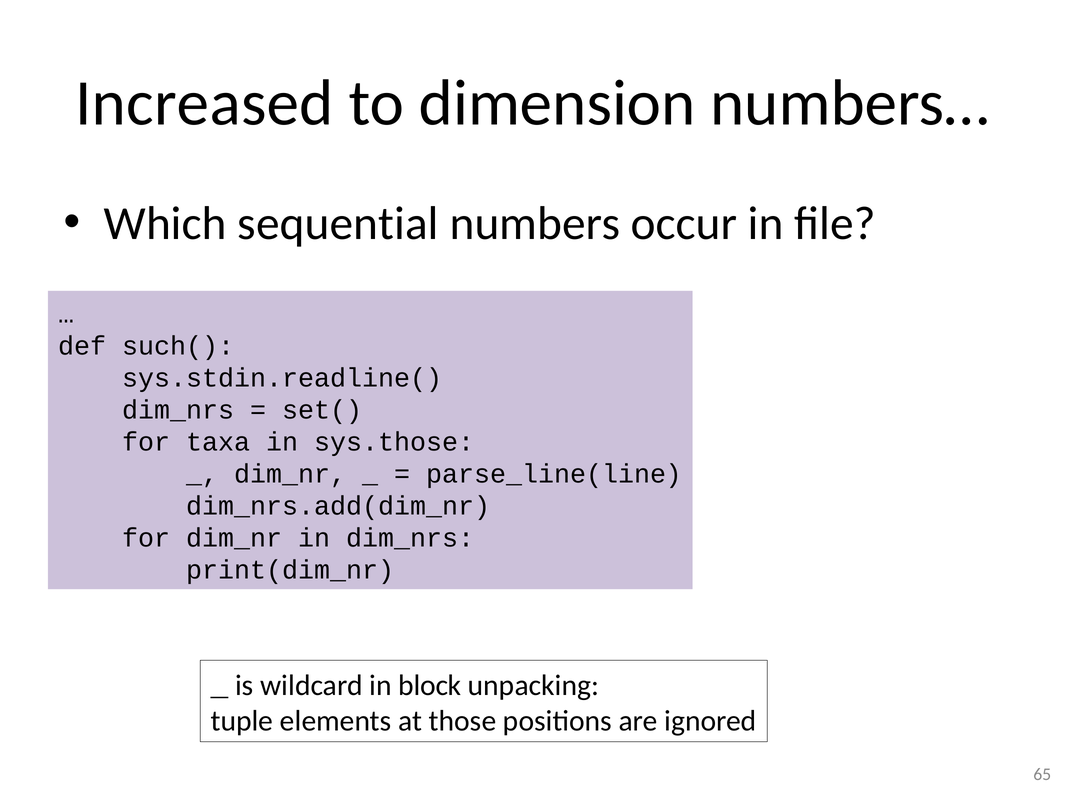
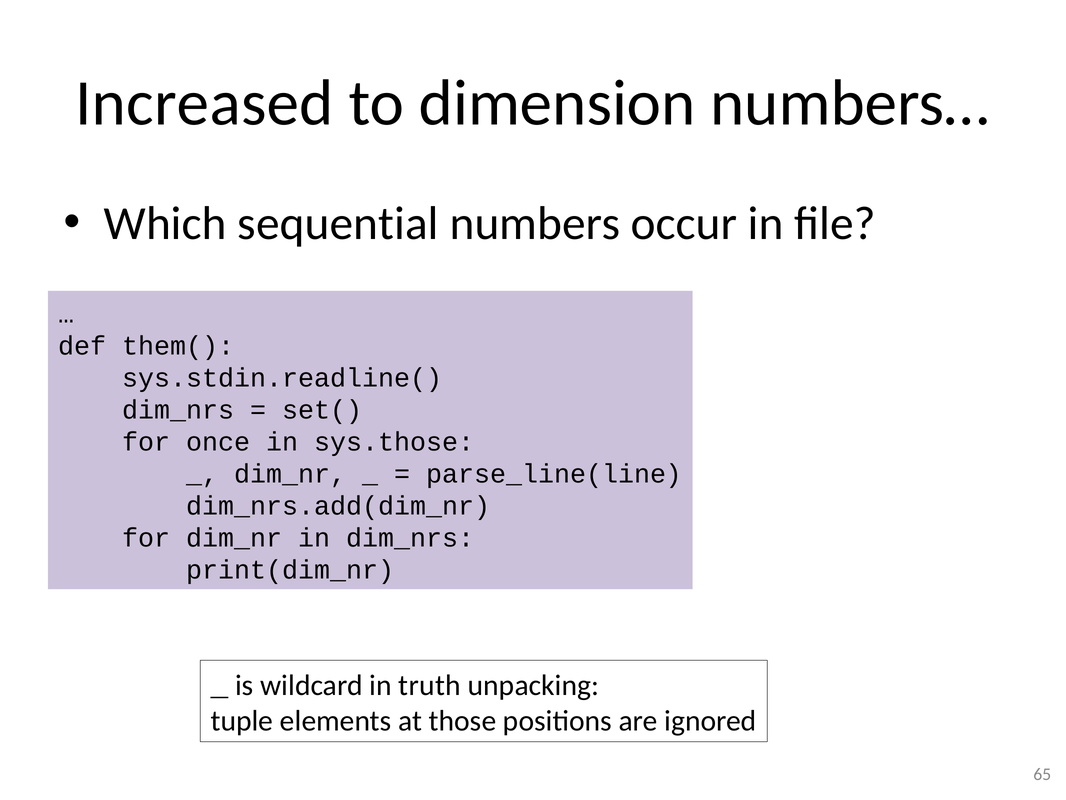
such(: such( -> them( (178, 346)
taxa: taxa -> once (218, 442)
block: block -> truth (430, 685)
